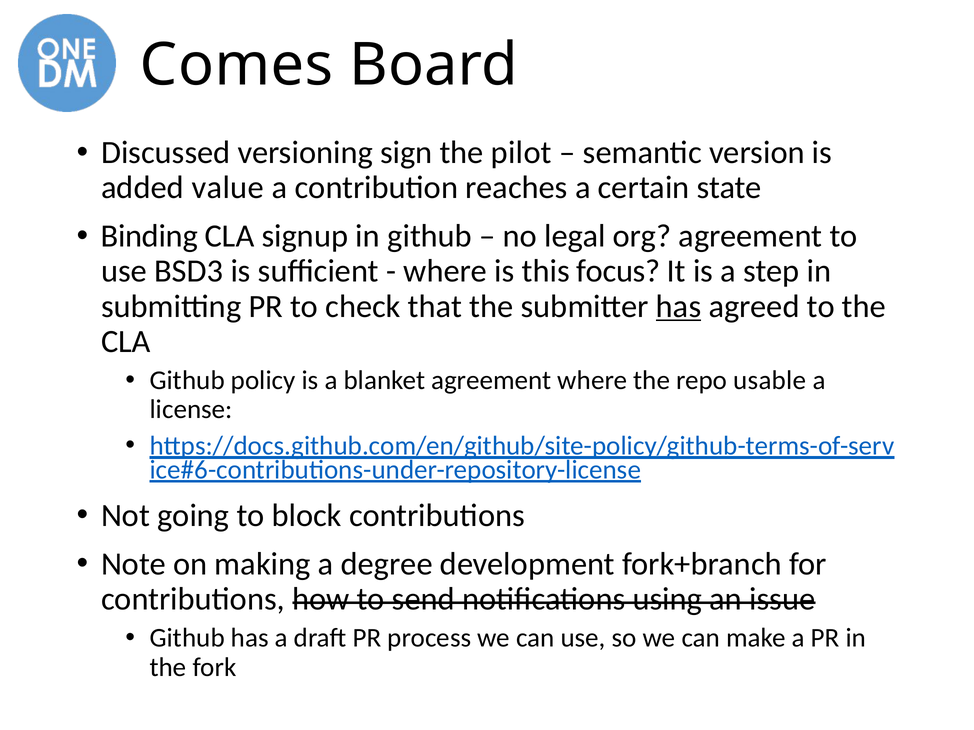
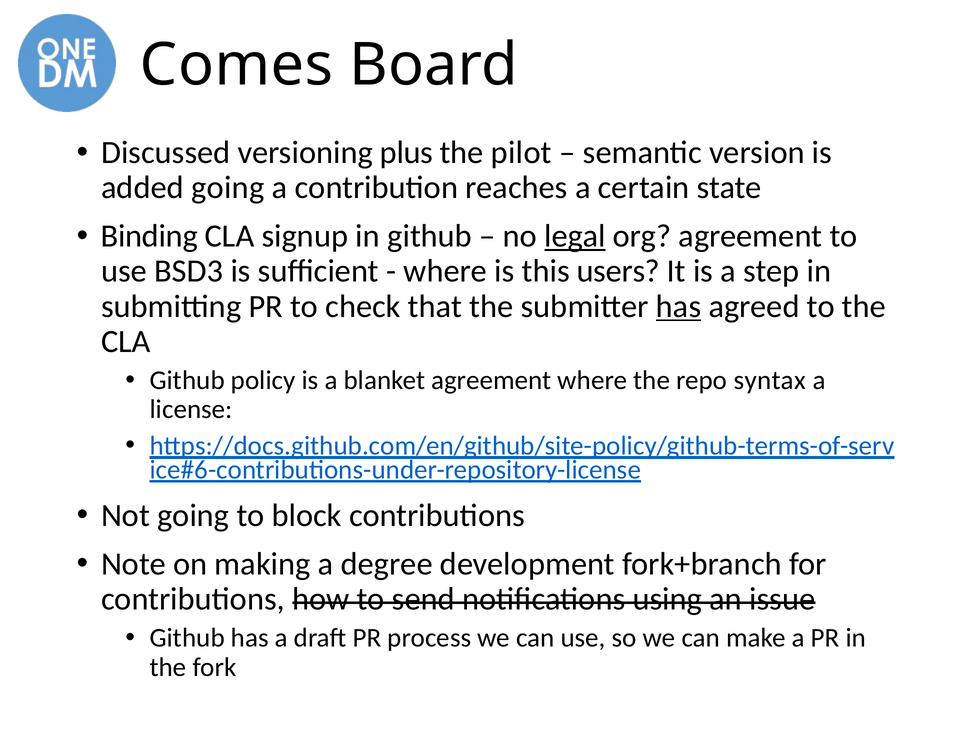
sign: sign -> plus (406, 153)
added value: value -> going (228, 188)
legal underline: none -> present (575, 236)
focus: focus -> users (618, 271)
usable: usable -> syntax (770, 380)
